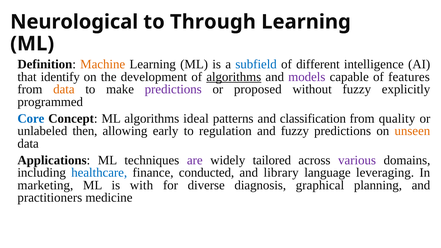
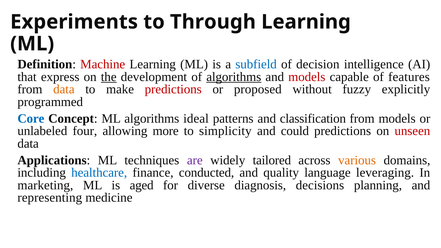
Neurological: Neurological -> Experiments (74, 22)
Machine colour: orange -> red (103, 64)
different: different -> decision (318, 64)
identify: identify -> express (60, 77)
the underline: none -> present (109, 77)
models colour: purple -> red (307, 77)
predictions colour: purple -> red (173, 89)
from quality: quality -> models (397, 118)
then: then -> four (85, 131)
early: early -> more (166, 131)
regulation: regulation -> simplicity (225, 131)
and fuzzy: fuzzy -> could (295, 131)
unseen colour: orange -> red (412, 131)
various colour: purple -> orange (357, 160)
library: library -> quality (281, 173)
with: with -> aged (142, 185)
graphical: graphical -> decisions (320, 185)
practitioners: practitioners -> representing (50, 198)
